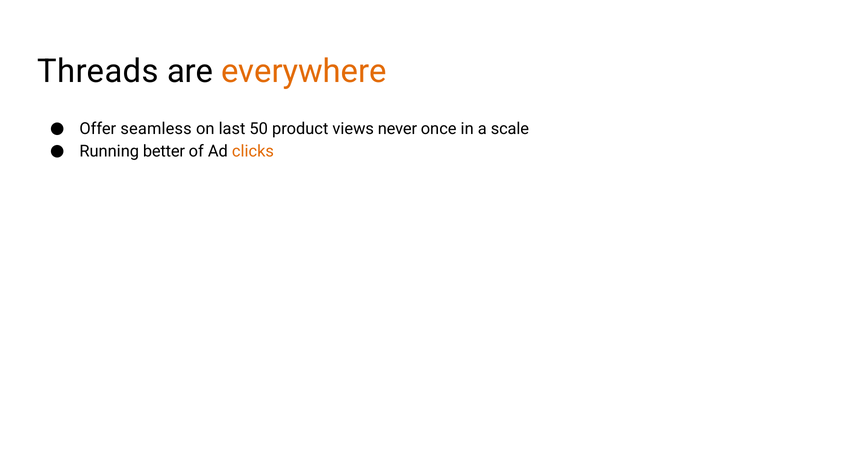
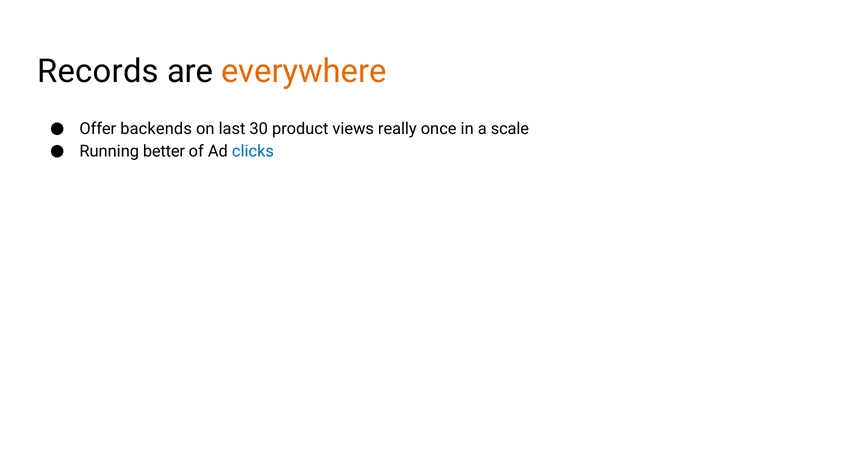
Threads: Threads -> Records (98, 72)
seamless: seamless -> backends (156, 129)
50: 50 -> 30 (259, 129)
never: never -> really (397, 129)
clicks colour: orange -> blue (253, 151)
